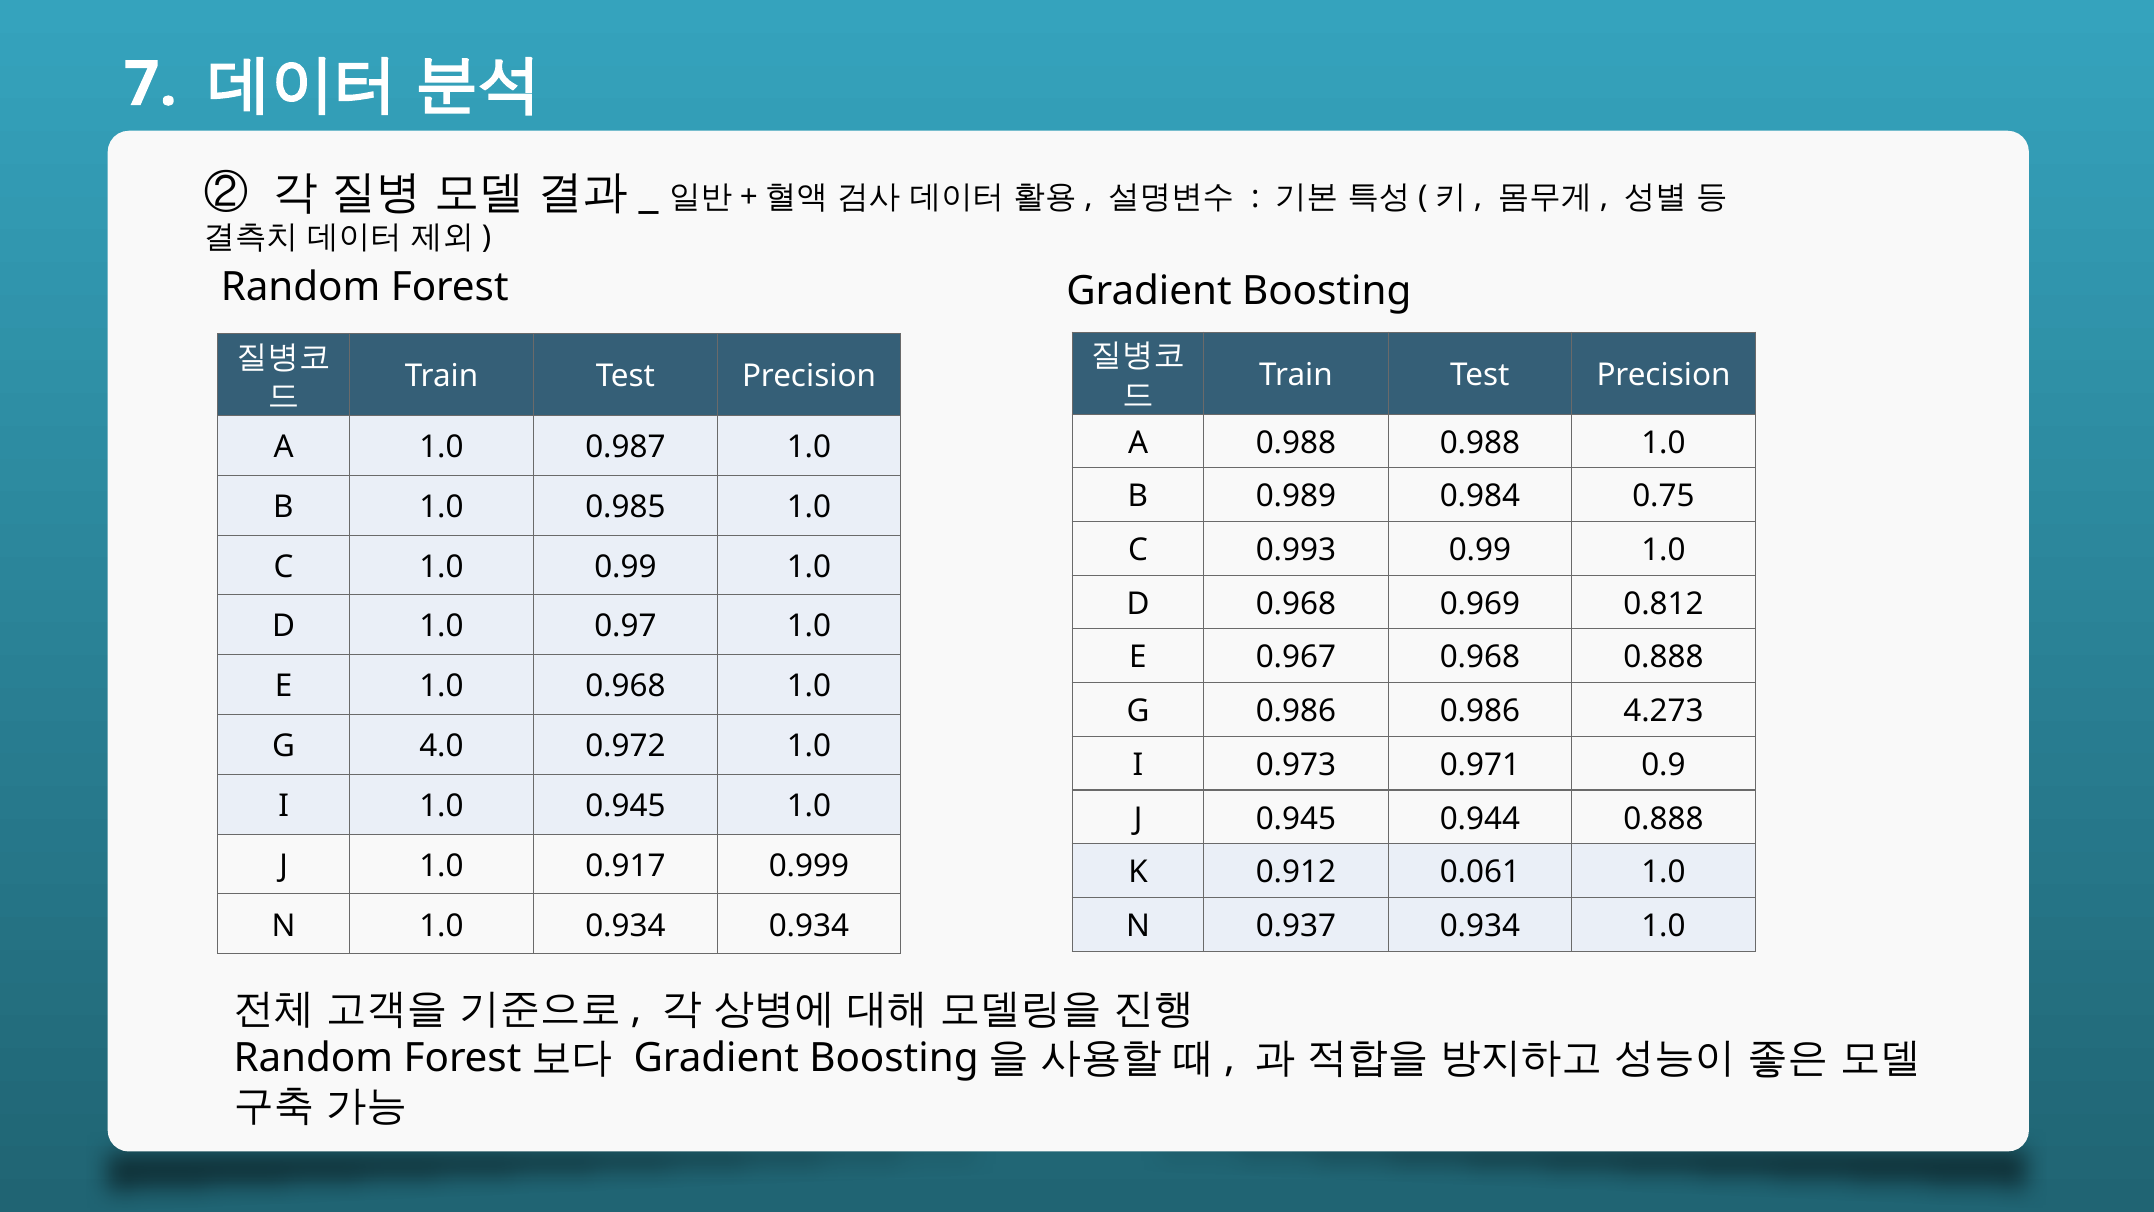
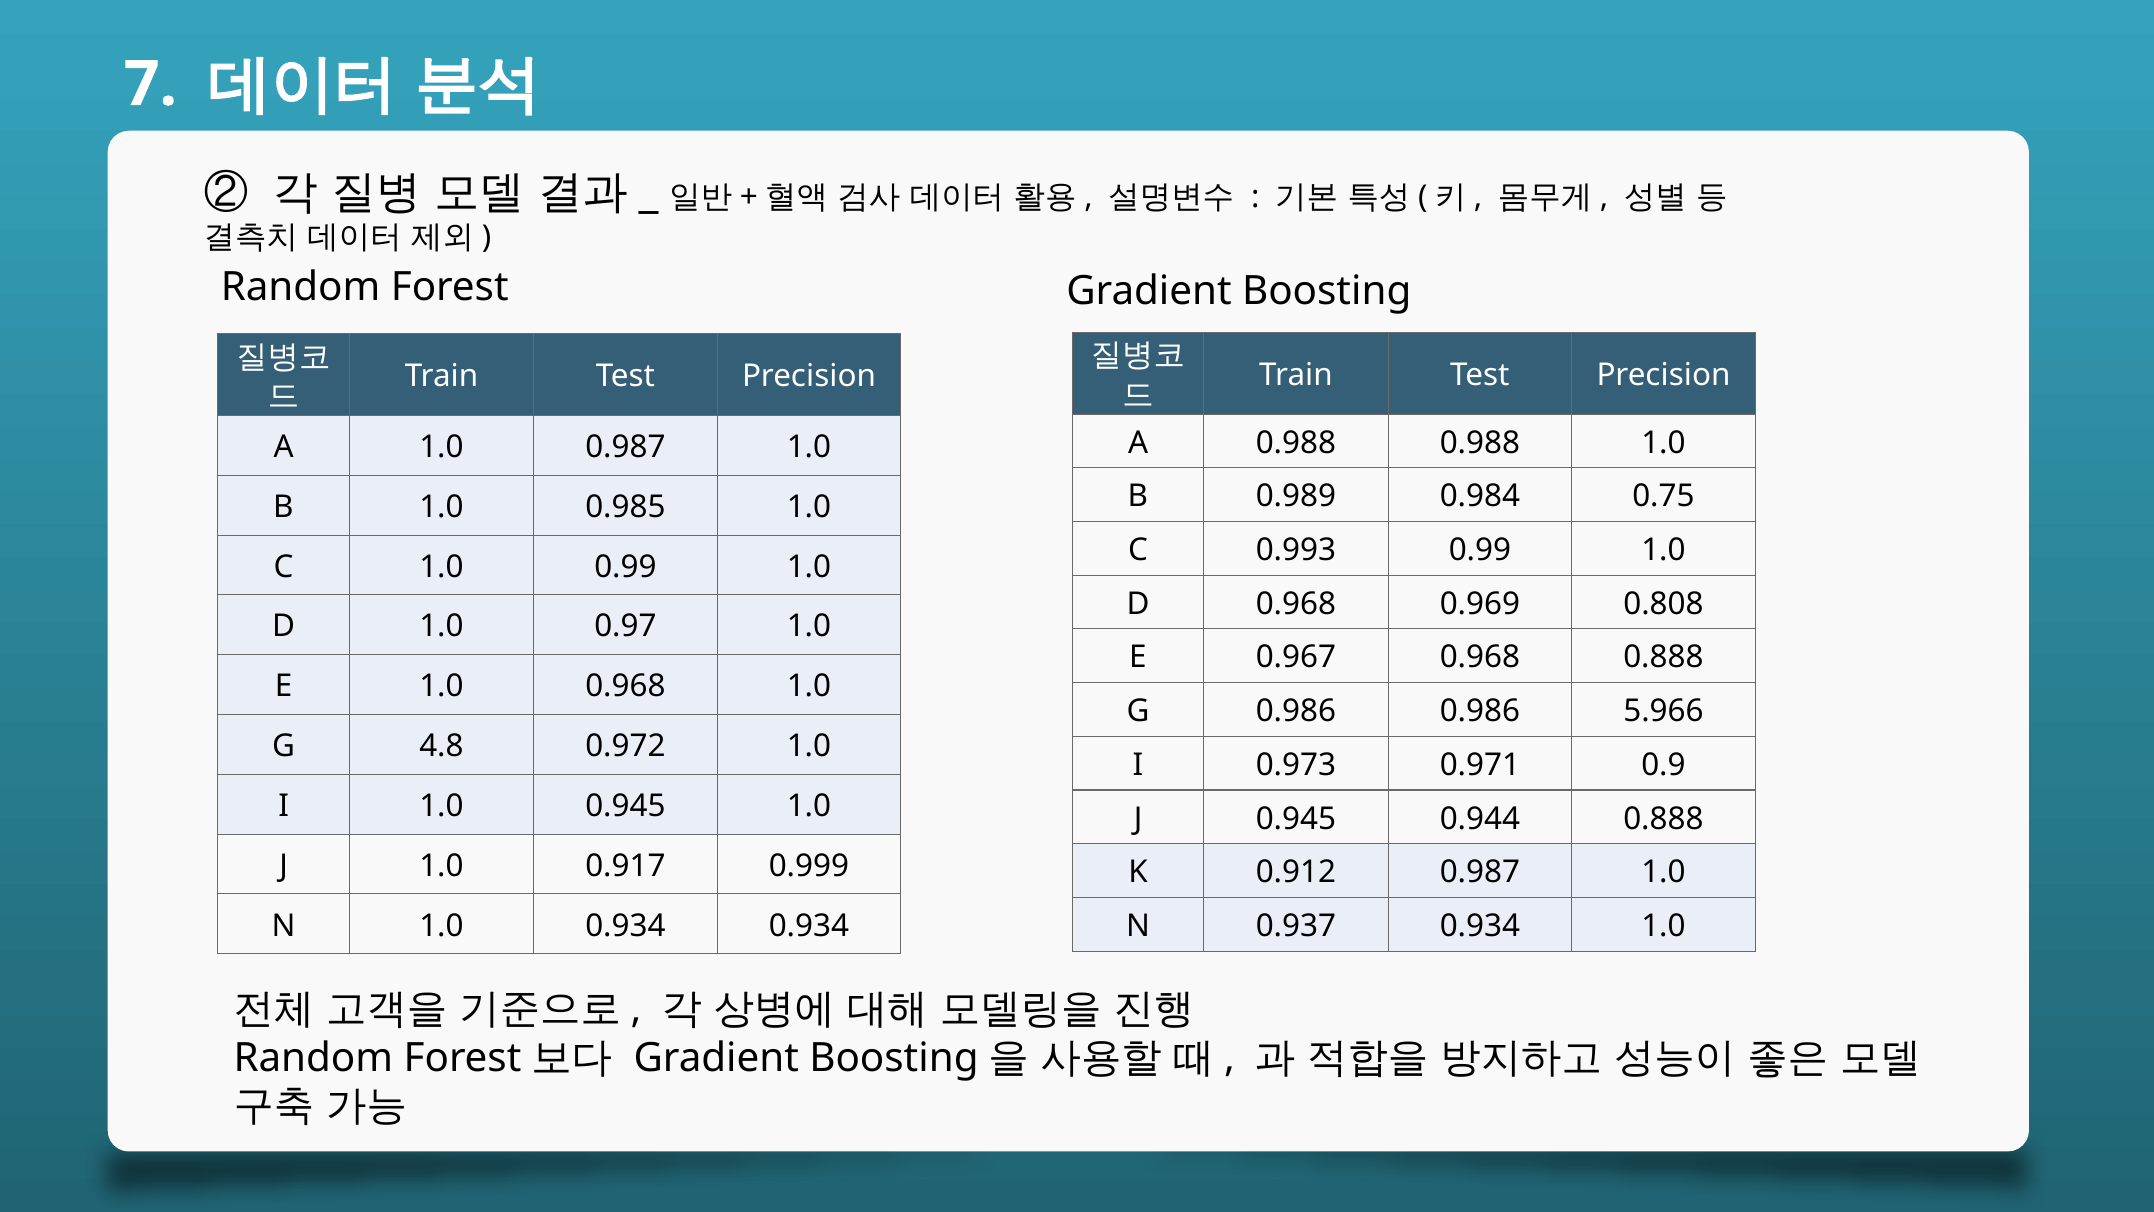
0.812: 0.812 -> 0.808 (1663, 604)
4.273: 4.273 -> 5.966 (1663, 711)
4.0: 4.0 -> 4.8 (441, 746)
0.912 0.061: 0.061 -> 0.987 (1480, 872)
